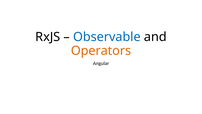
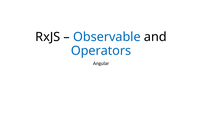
Operators colour: orange -> blue (101, 50)
